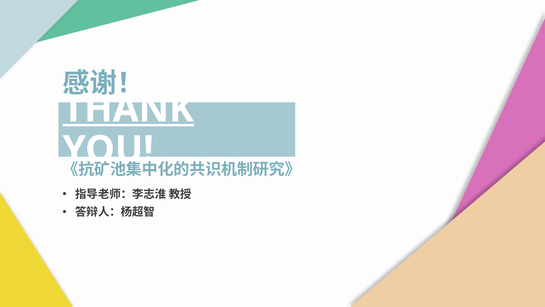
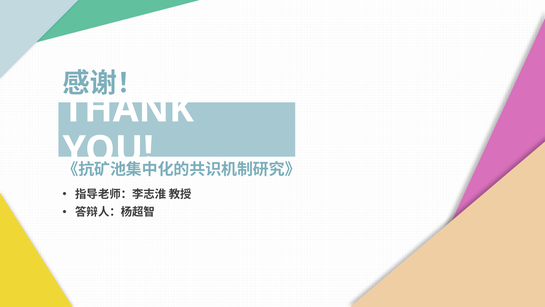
THANK underline: present -> none (128, 109)
